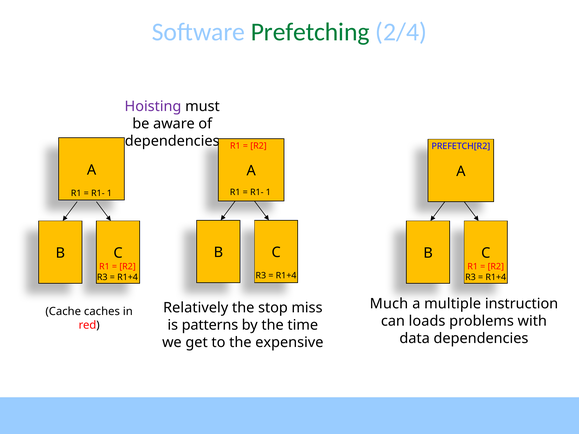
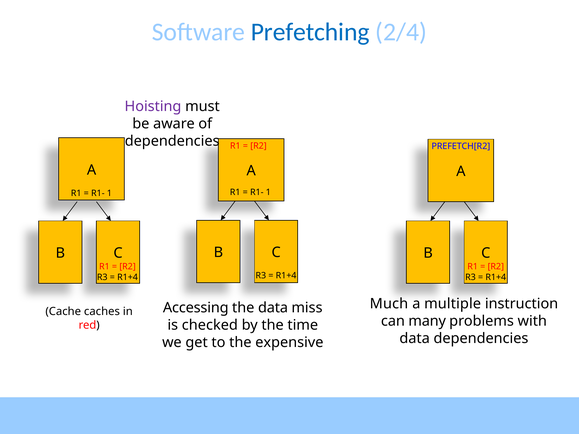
Prefetching colour: green -> blue (310, 32)
Relatively: Relatively -> Accessing (196, 308)
the stop: stop -> data (273, 308)
loads: loads -> many (427, 321)
patterns: patterns -> checked (210, 325)
